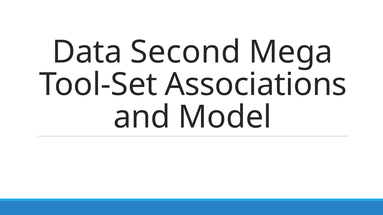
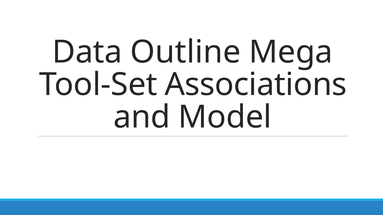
Second: Second -> Outline (186, 52)
